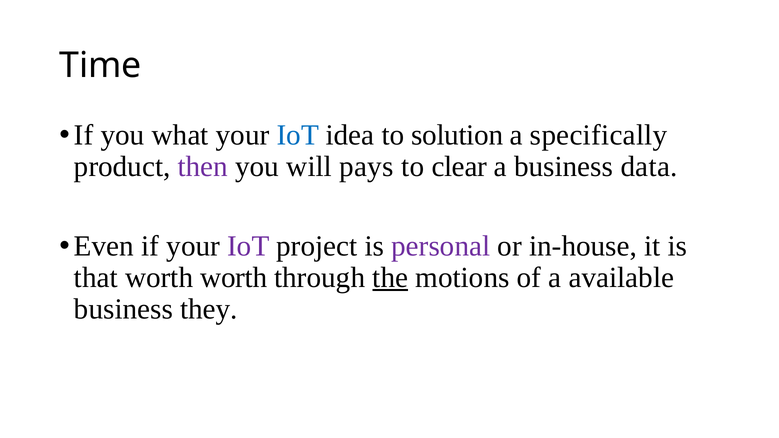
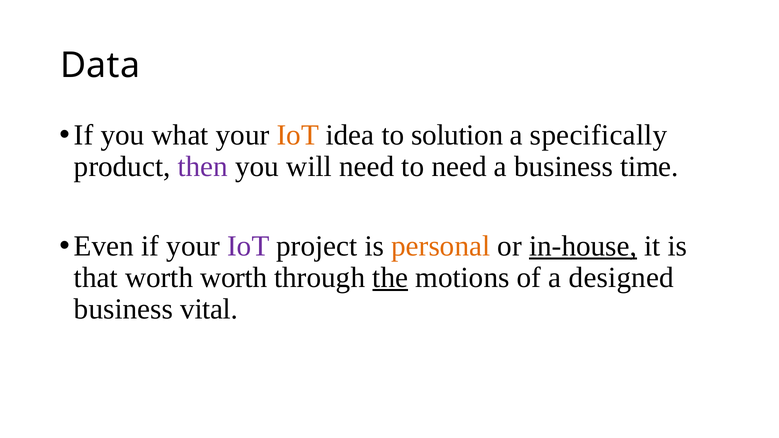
Time: Time -> Data (100, 65)
IoT colour: blue -> orange (298, 135)
will pays: pays -> need (367, 167)
to clear: clear -> need (459, 167)
data: data -> time (649, 167)
personal colour: purple -> orange (441, 246)
in-house underline: none -> present (583, 246)
available: available -> designed (621, 278)
they: they -> vital (209, 309)
